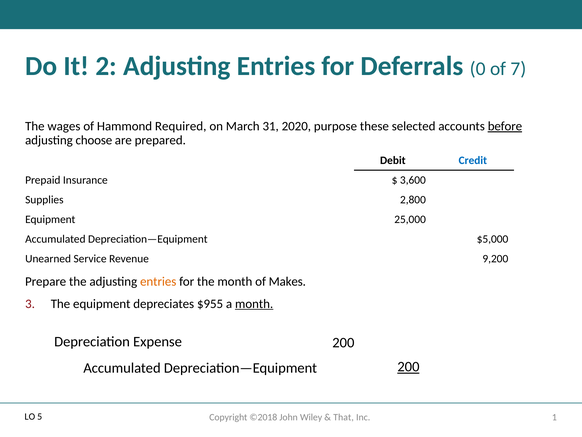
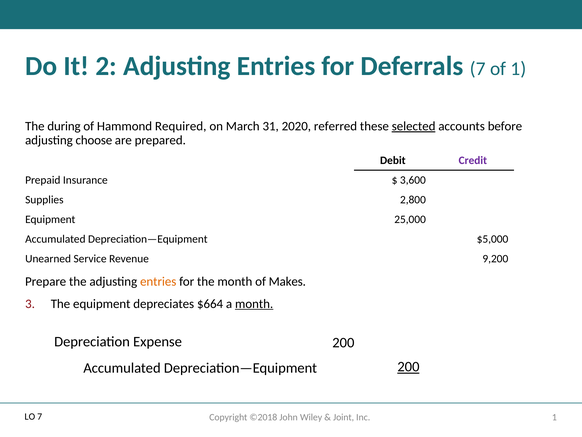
Deferrals 0: 0 -> 7 (478, 69)
of 7: 7 -> 1 (518, 69)
wages: wages -> during (64, 126)
purpose: purpose -> referred (335, 126)
selected underline: none -> present (414, 126)
before underline: present -> none (505, 126)
Credit colour: blue -> purple (473, 160)
$955: $955 -> $664 (210, 303)
O 5: 5 -> 7 (40, 416)
That: That -> Joint (344, 417)
